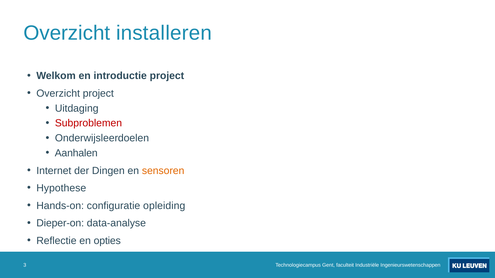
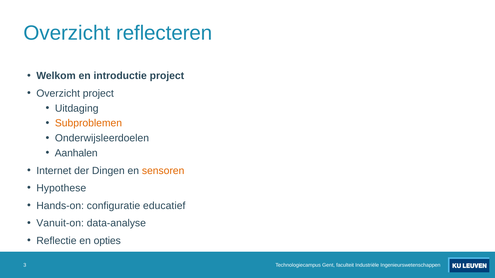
installeren: installeren -> reflecteren (164, 33)
Subproblemen colour: red -> orange (88, 123)
opleiding: opleiding -> educatief (164, 206)
Dieper-on: Dieper-on -> Vanuit-on (60, 224)
